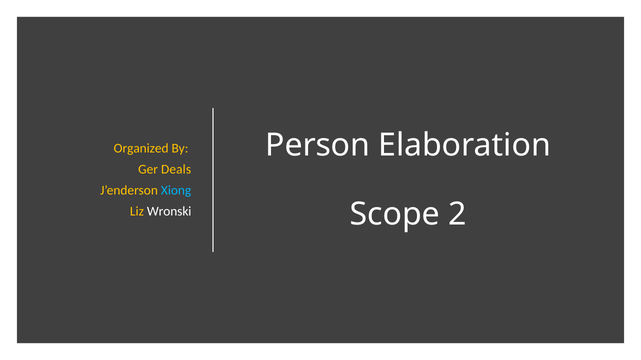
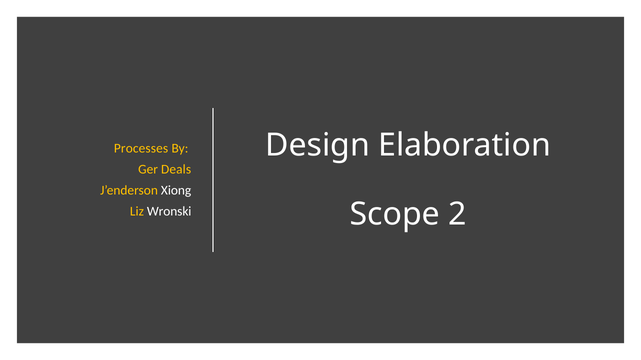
Person: Person -> Design (318, 145)
Organized: Organized -> Processes (141, 149)
Xiong colour: light blue -> white (176, 191)
